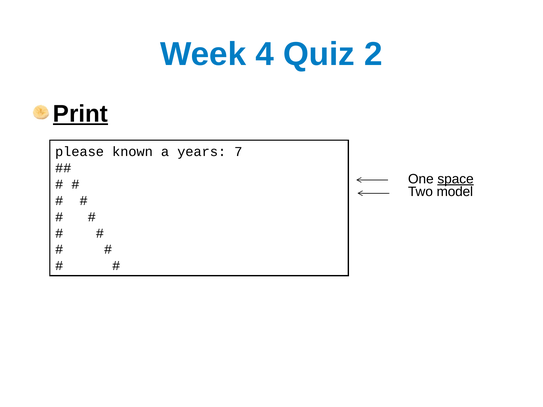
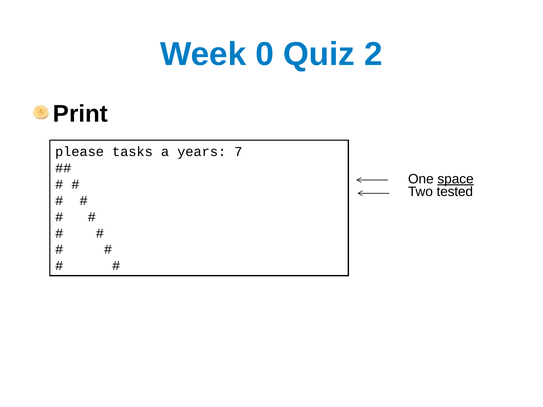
4: 4 -> 0 (265, 54)
Print underline: present -> none (80, 114)
known: known -> tasks (132, 152)
model: model -> tested (455, 192)
